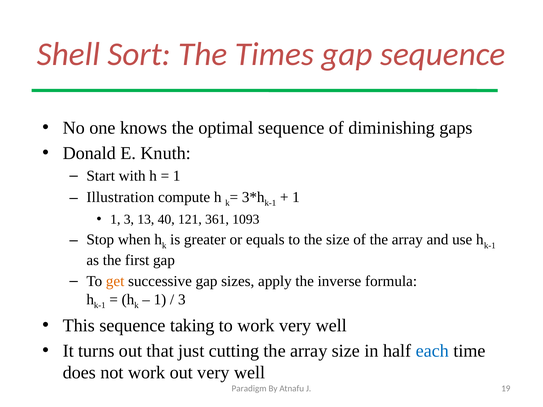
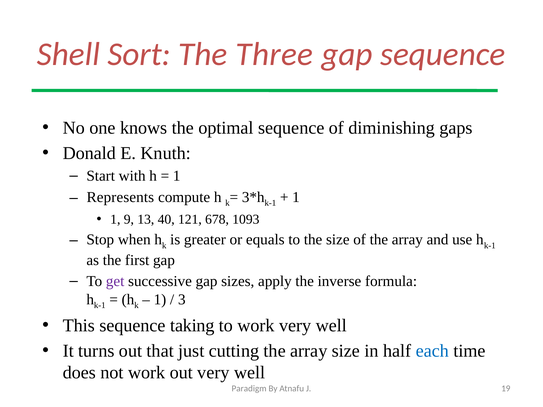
Times: Times -> Three (274, 54)
Illustration: Illustration -> Represents (120, 197)
1 3: 3 -> 9 (129, 219)
361: 361 -> 678 (217, 219)
get colour: orange -> purple (115, 281)
